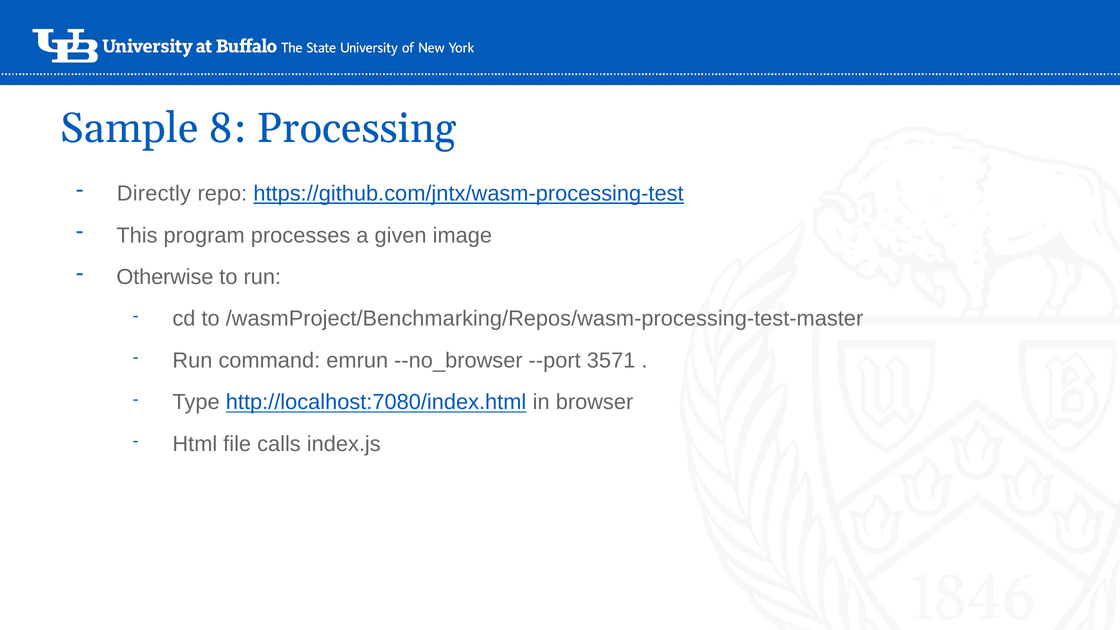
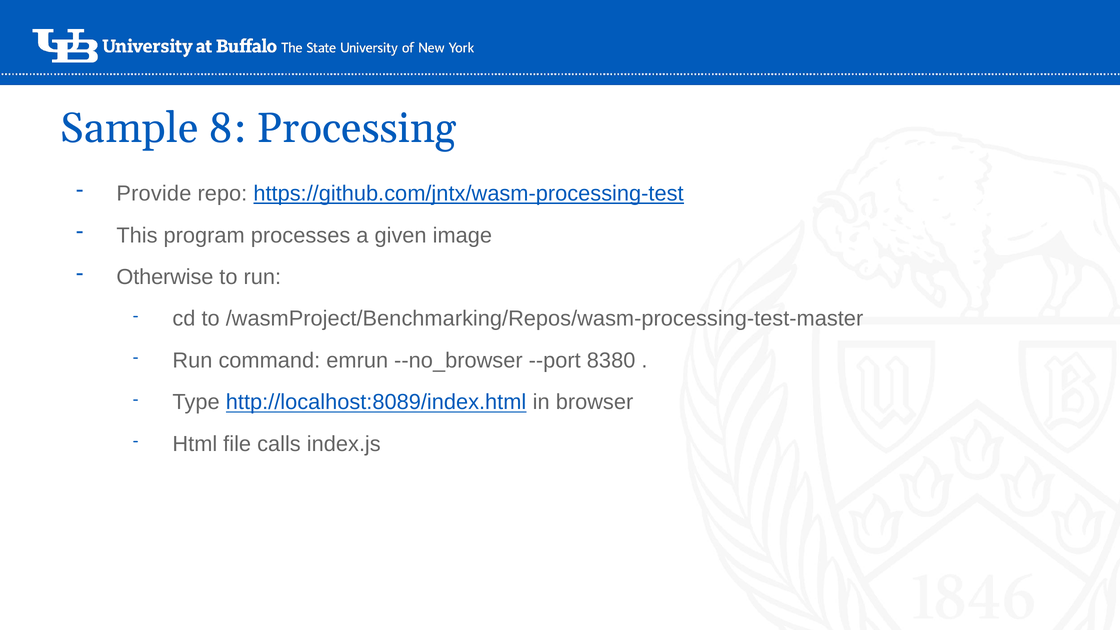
Directly: Directly -> Provide (154, 194)
3571: 3571 -> 8380 (611, 361)
http://localhost:7080/index.html: http://localhost:7080/index.html -> http://localhost:8089/index.html (376, 402)
